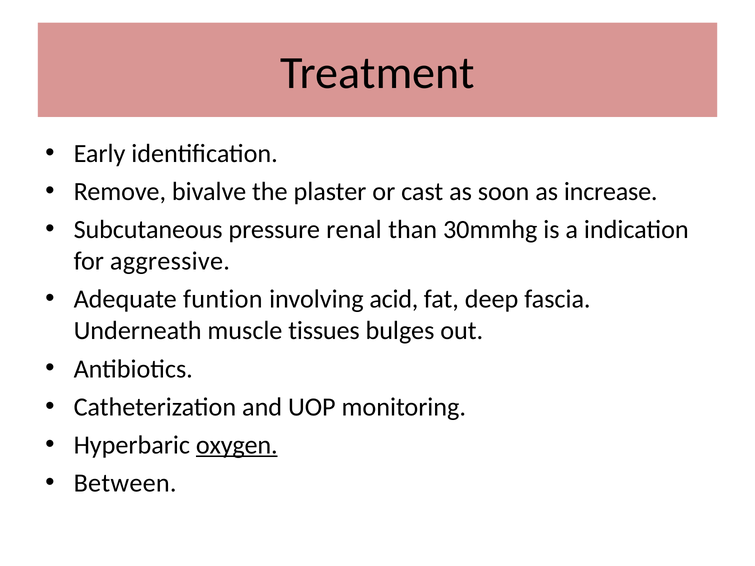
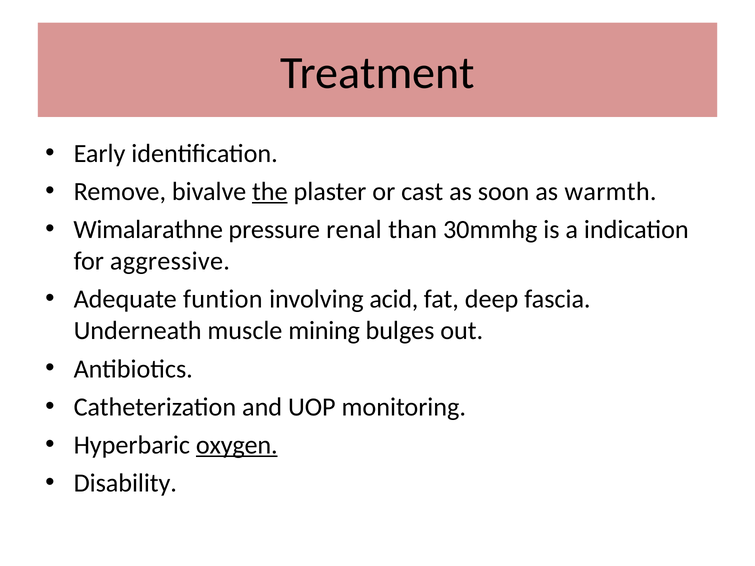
the underline: none -> present (270, 192)
increase: increase -> warmth (611, 192)
Subcutaneous: Subcutaneous -> Wimalarathne (148, 230)
tissues: tissues -> mining (324, 331)
Between: Between -> Disability (125, 484)
